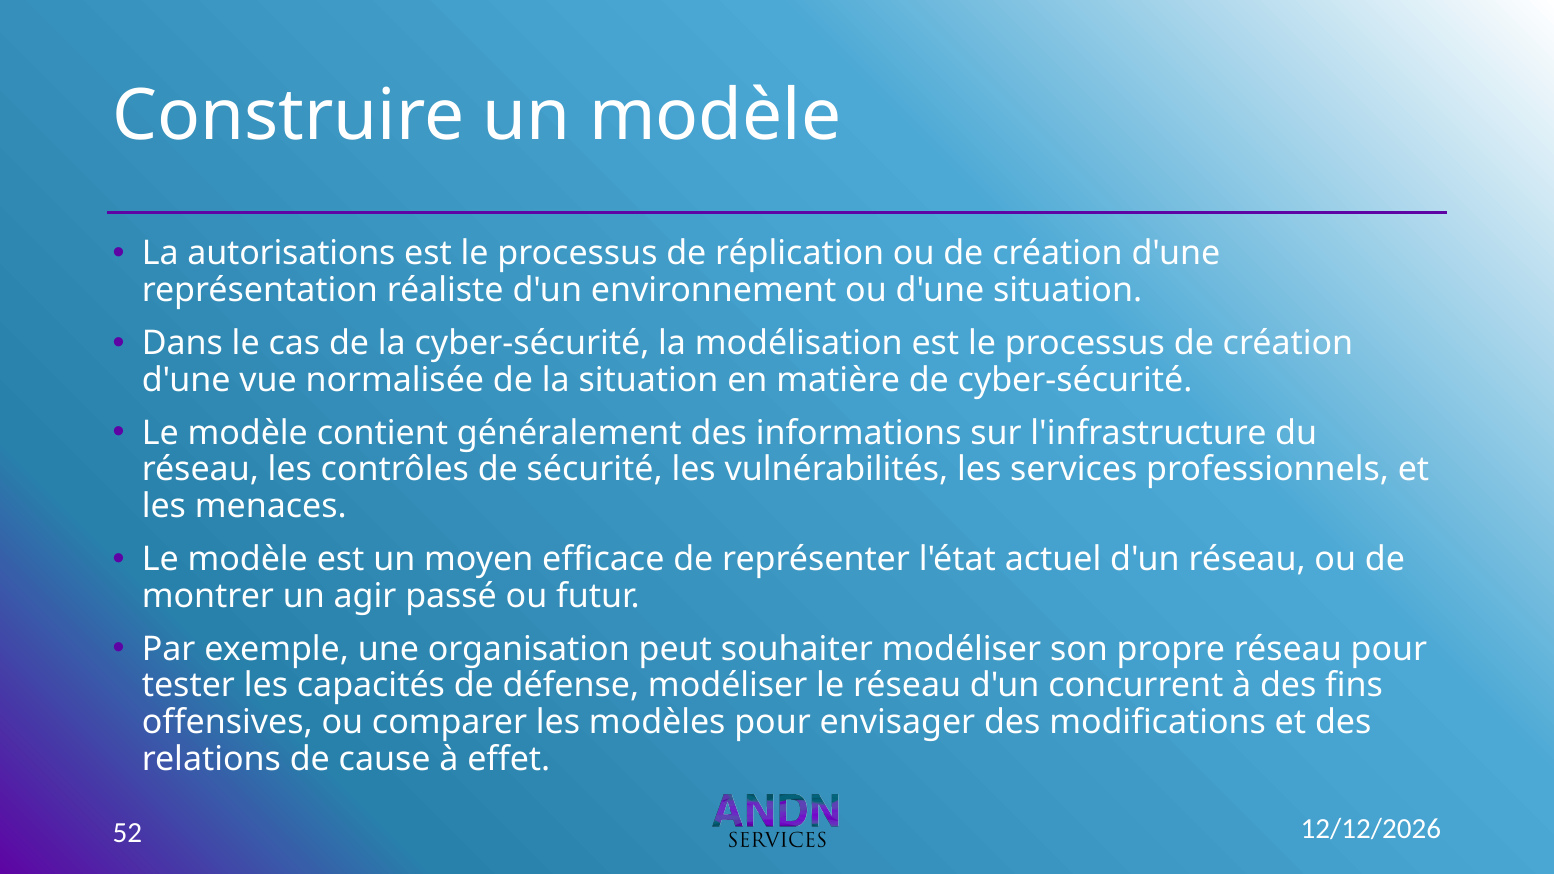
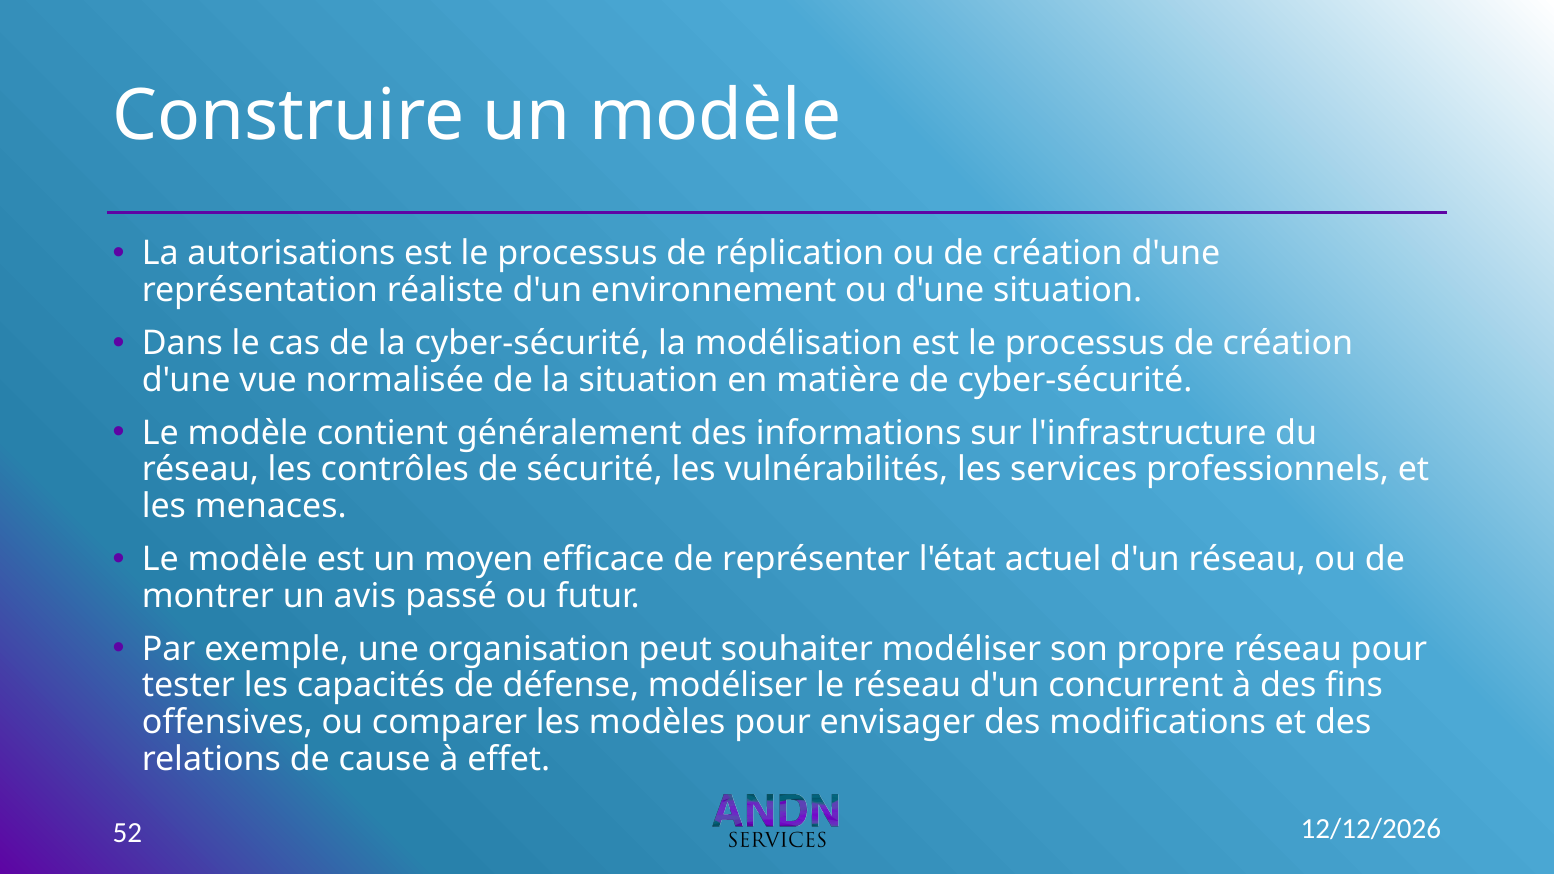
agir: agir -> avis (365, 596)
